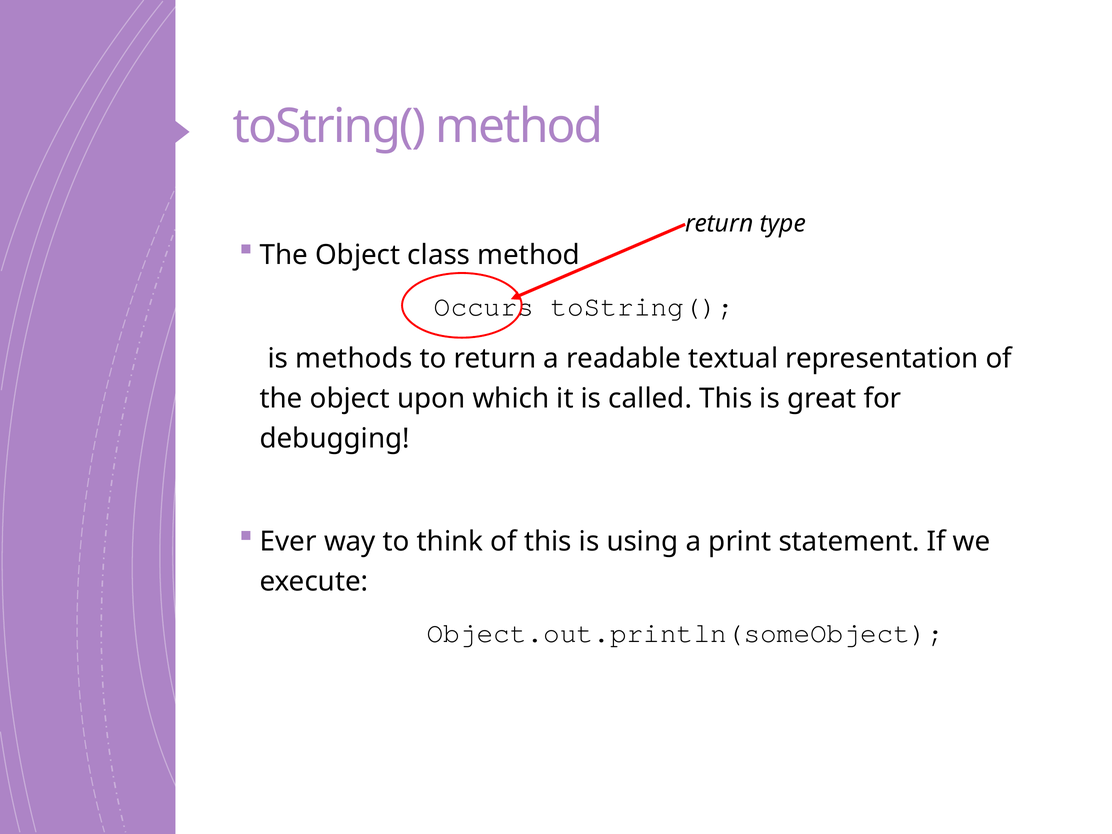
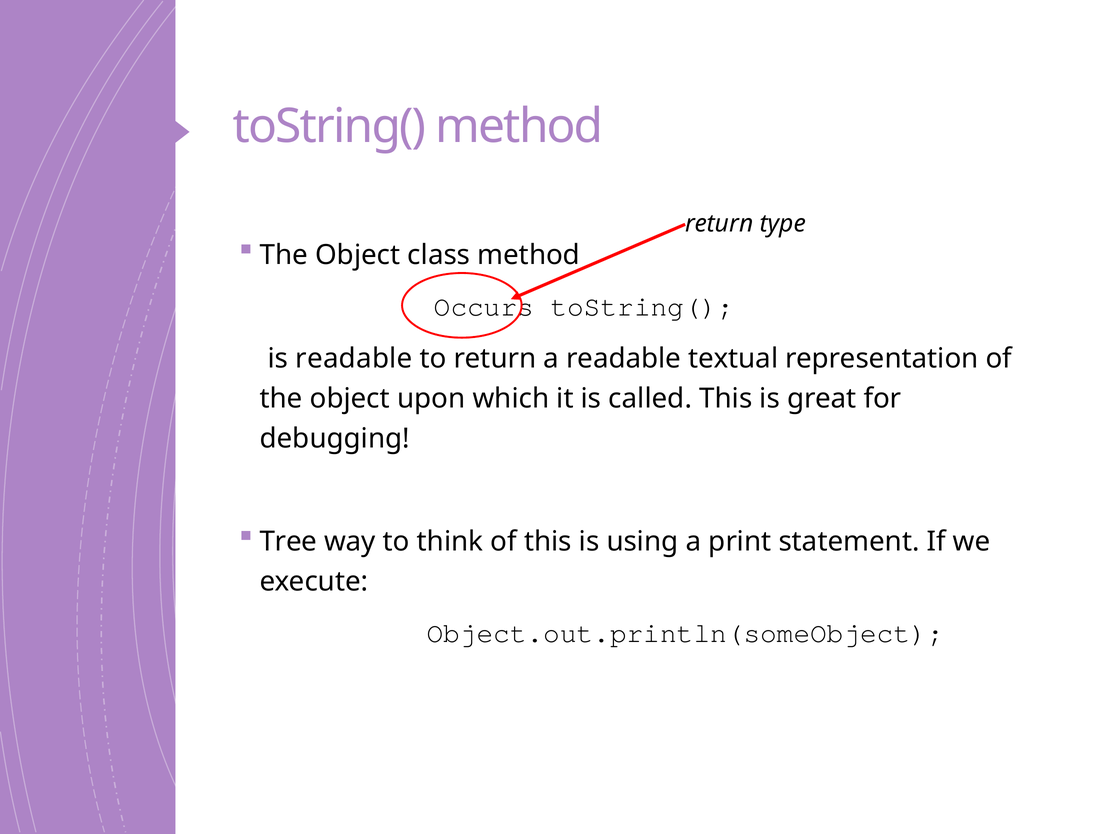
is methods: methods -> readable (354, 358)
Ever: Ever -> Tree (288, 542)
